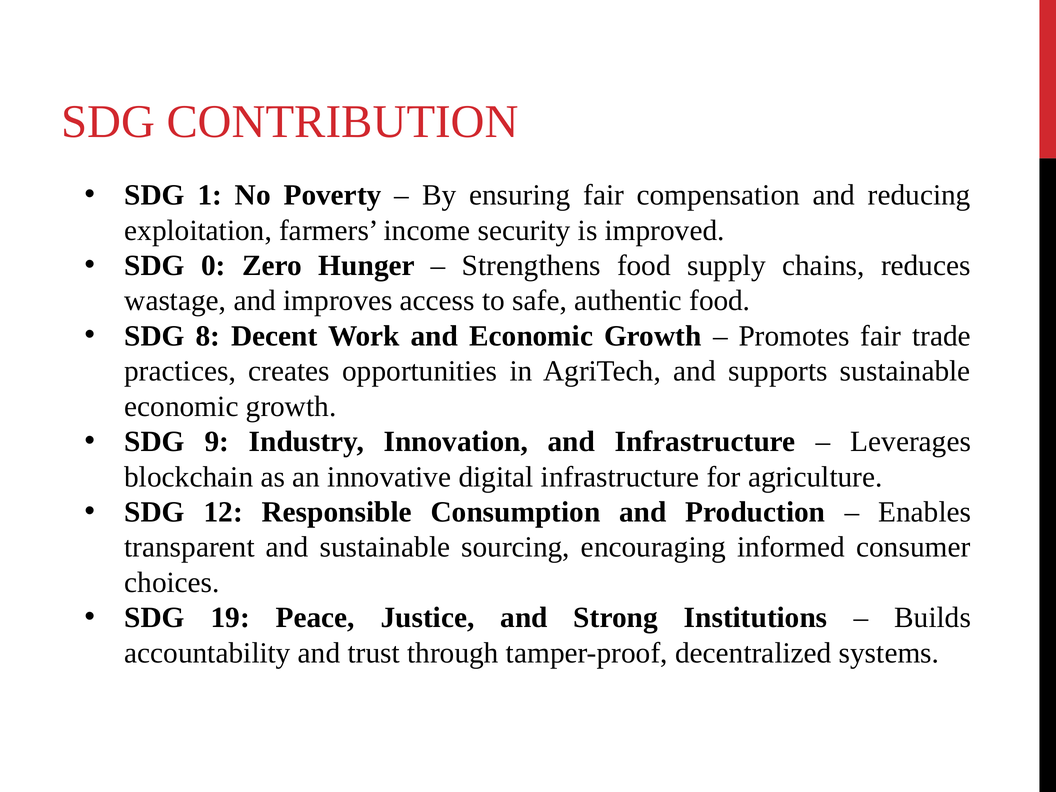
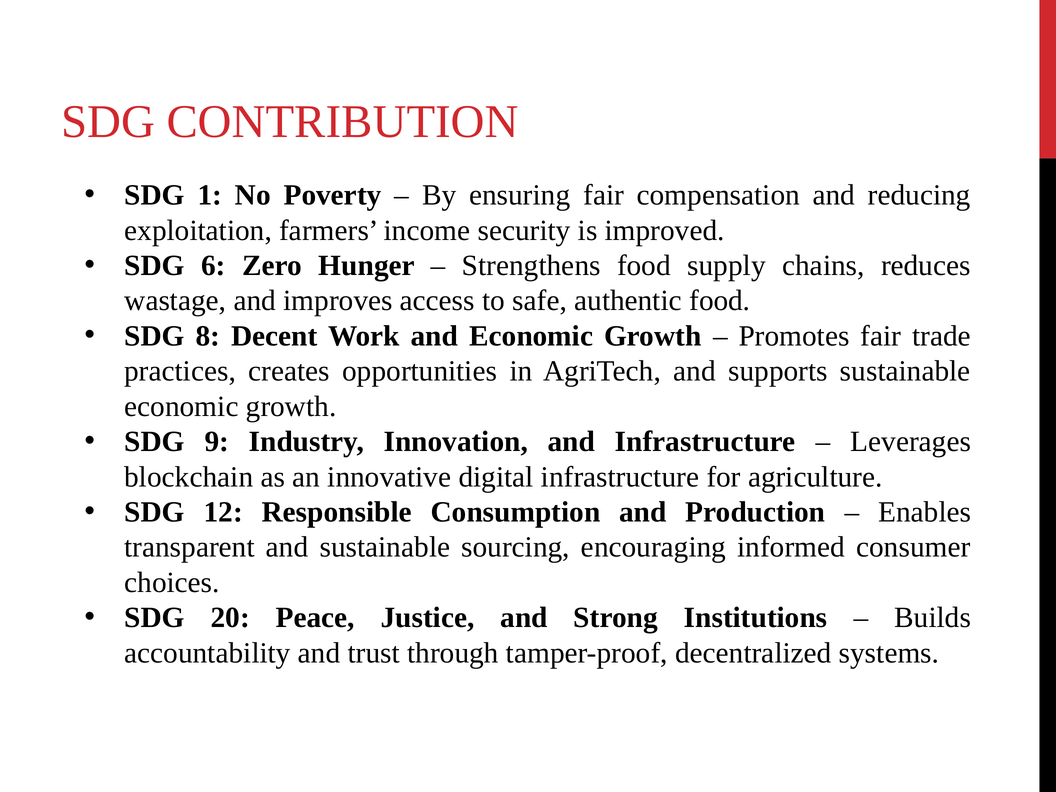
0: 0 -> 6 (214, 266)
19: 19 -> 20 (230, 618)
